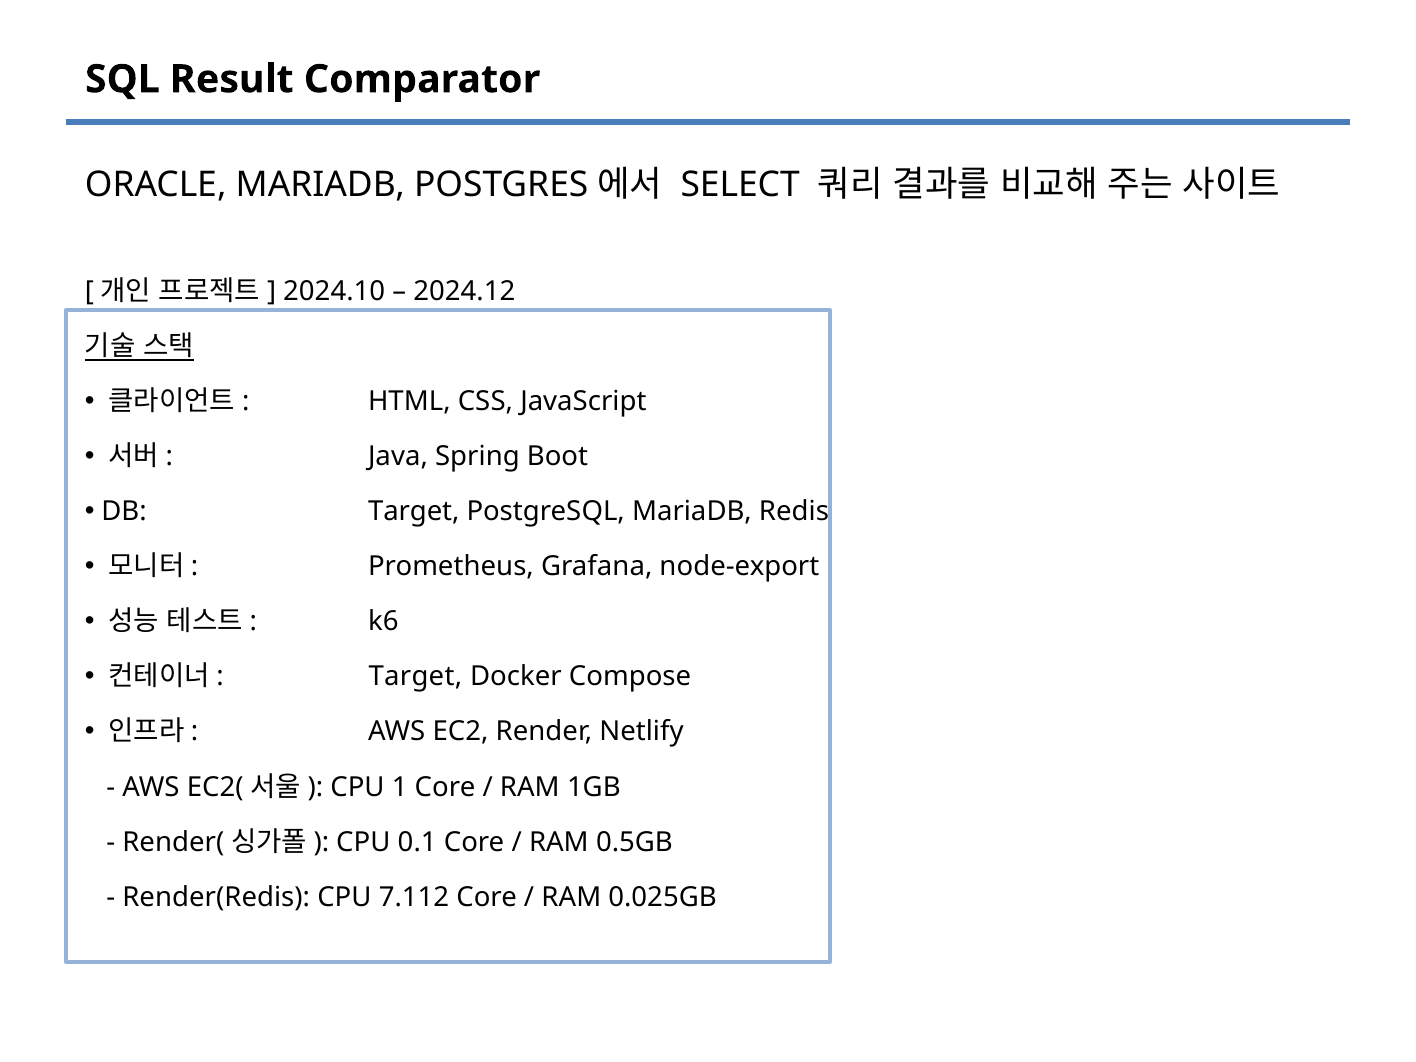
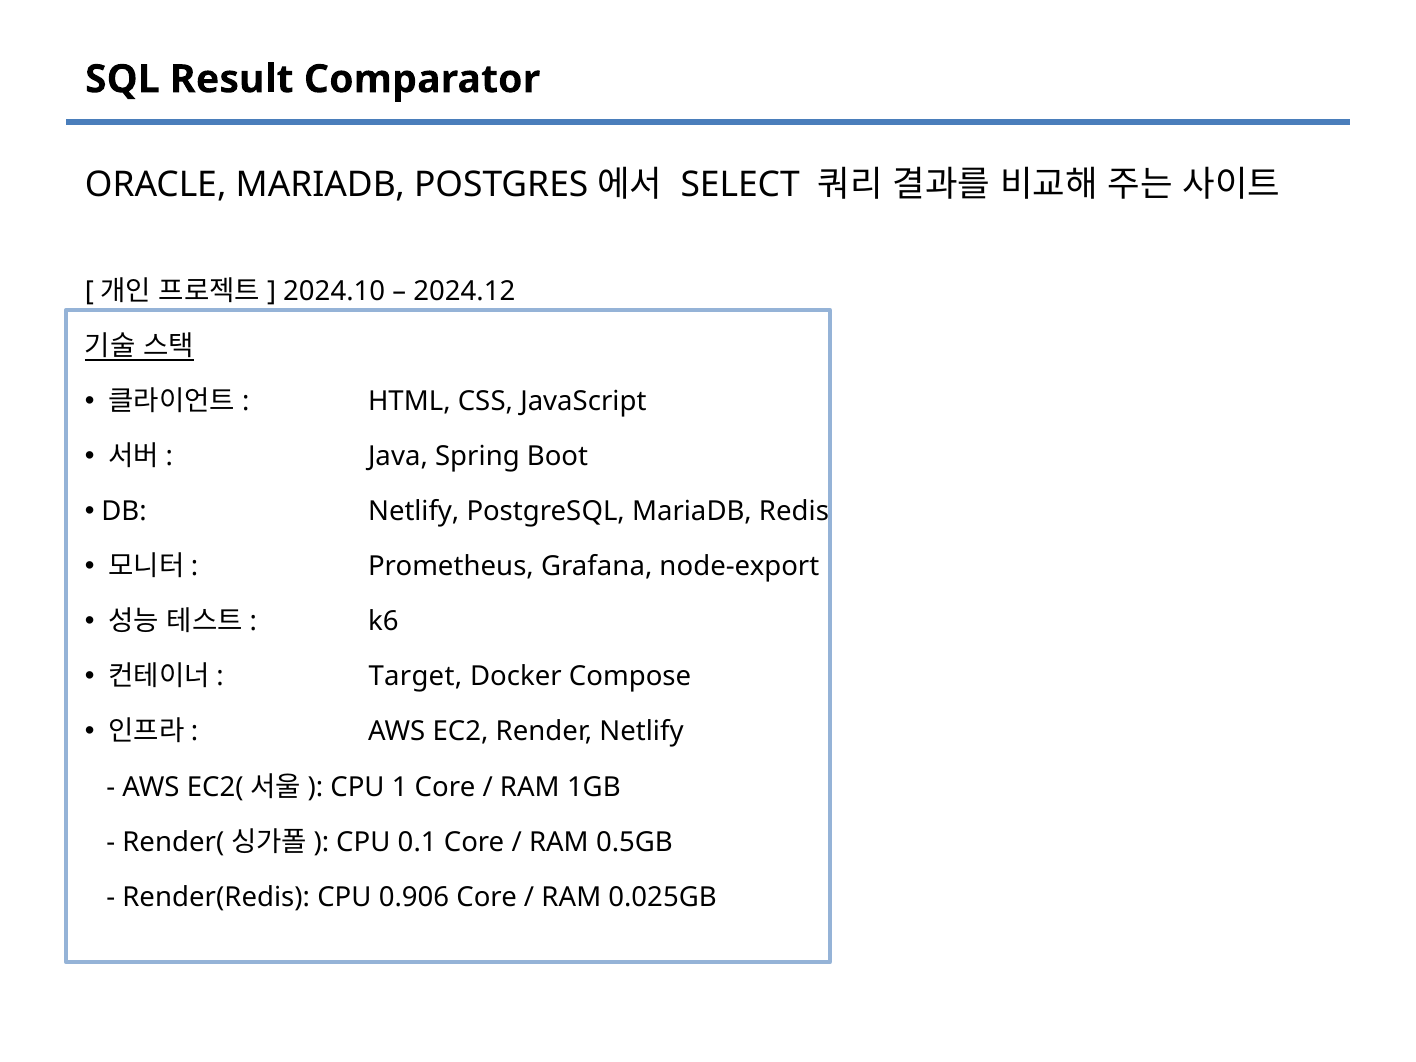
DB Target: Target -> Netlify (414, 512)
7.112: 7.112 -> 0.906 (414, 897)
